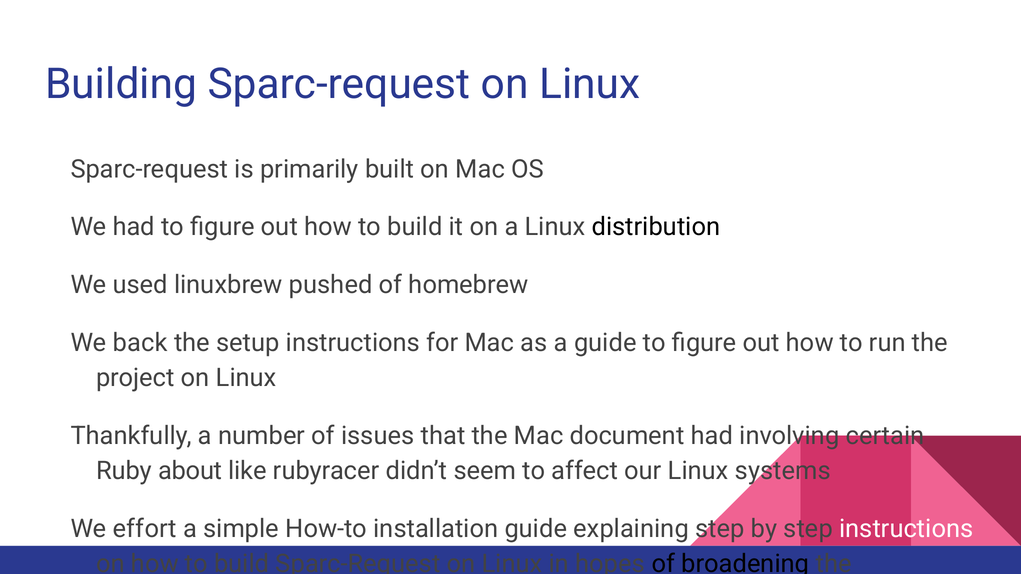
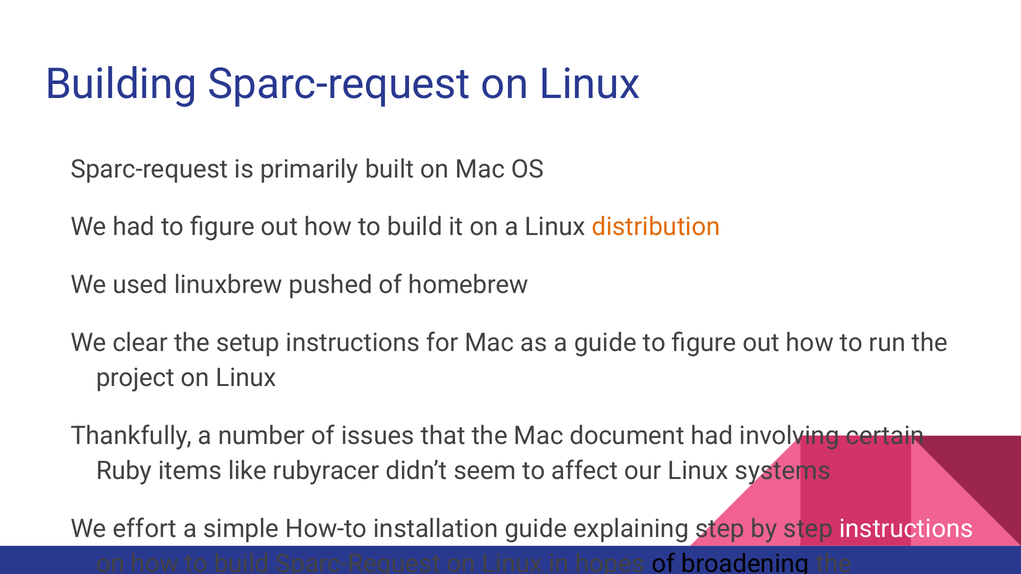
distribution colour: black -> orange (656, 227)
back: back -> clear (140, 343)
about: about -> items (190, 471)
